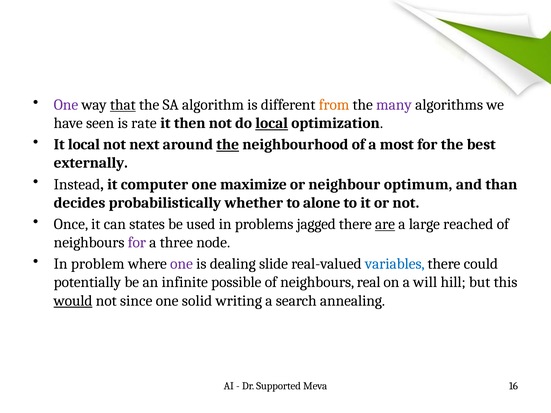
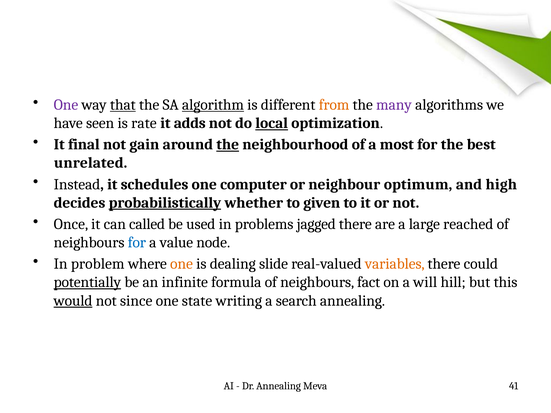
algorithm underline: none -> present (213, 105)
then: then -> adds (190, 123)
It local: local -> final (84, 145)
next: next -> gain (144, 145)
externally: externally -> unrelated (91, 163)
computer: computer -> schedules (155, 184)
maximize: maximize -> computer (253, 184)
than: than -> high (501, 184)
probabilistically underline: none -> present (165, 203)
alone: alone -> given (322, 203)
states: states -> called (147, 224)
are underline: present -> none (385, 224)
for colour: purple -> blue (137, 243)
three: three -> value (176, 243)
one colour: purple -> orange (182, 264)
variables colour: blue -> orange (395, 264)
potentially underline: none -> present (87, 282)
possible: possible -> formula (236, 282)
real: real -> fact (369, 282)
solid: solid -> state (197, 301)
Dr Supported: Supported -> Annealing (278, 386)
16: 16 -> 41 (514, 386)
